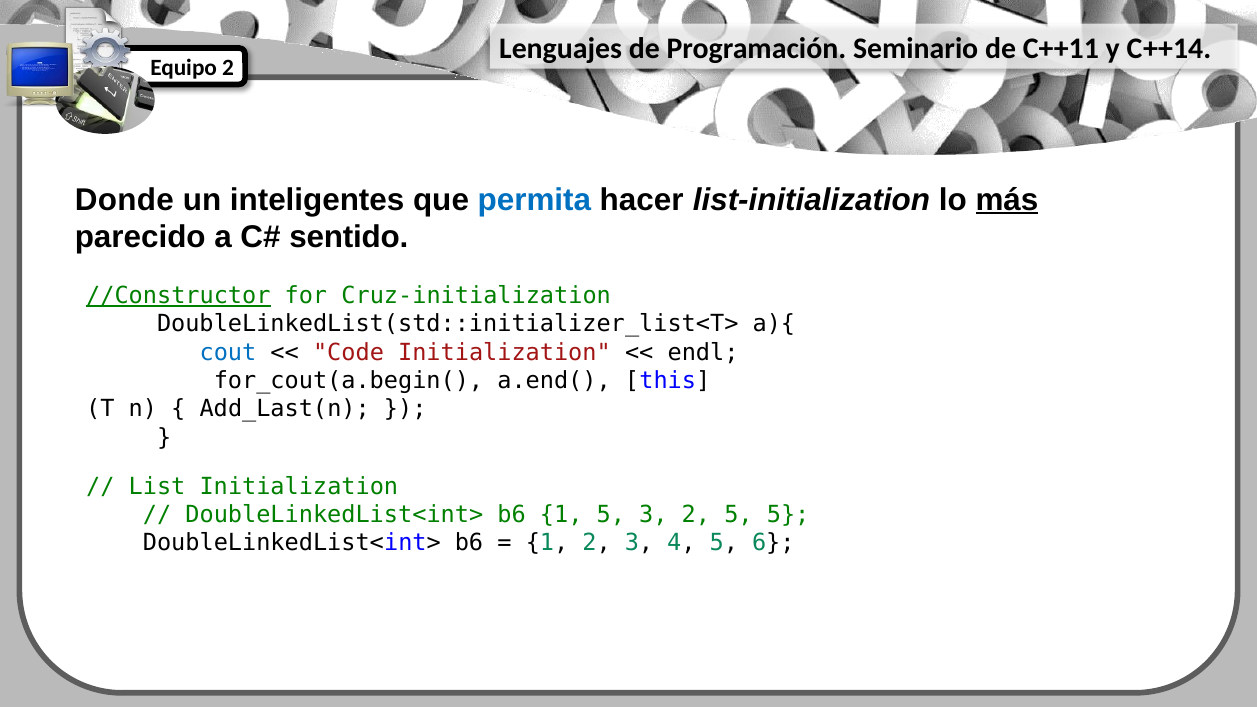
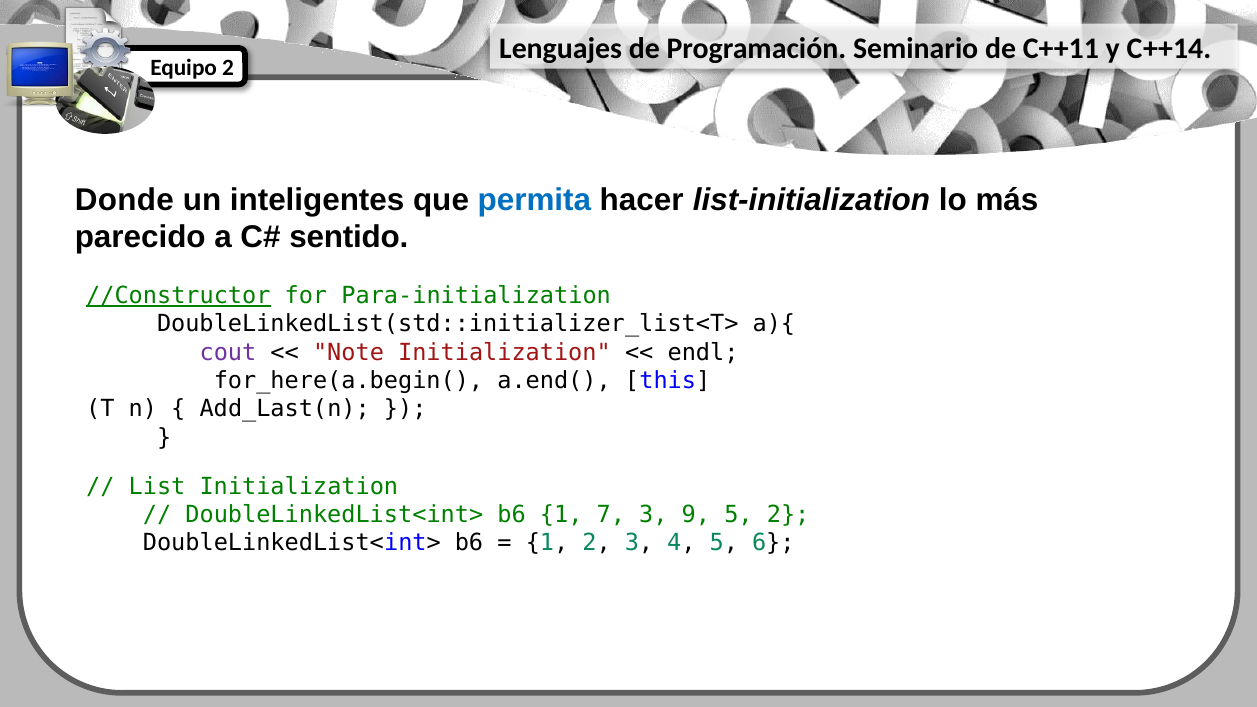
más underline: present -> none (1007, 200)
Cruz-initialization: Cruz-initialization -> Para-initialization (476, 296)
cout colour: blue -> purple (228, 352)
Code: Code -> Note (349, 352)
for_cout(a.begin(: for_cout(a.begin( -> for_here(a.begin( (348, 381)
1 5: 5 -> 7 (611, 515)
3 2: 2 -> 9 (696, 515)
5 5: 5 -> 2 (788, 515)
